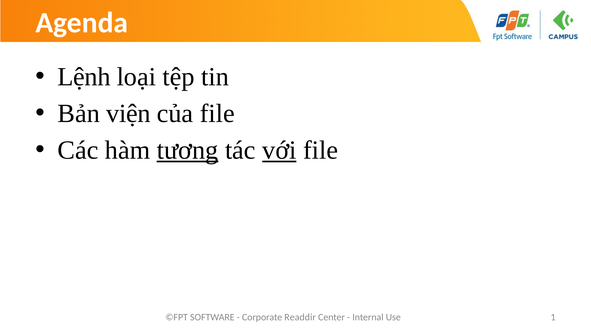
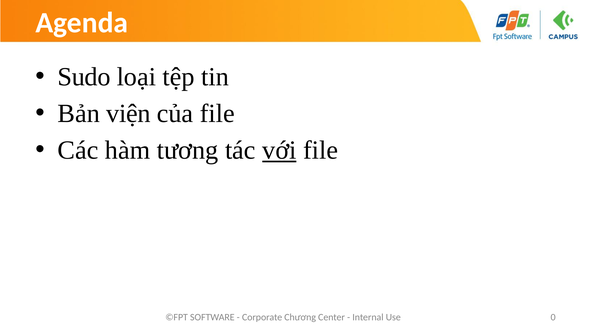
Lệnh: Lệnh -> Sudo (84, 77)
tương underline: present -> none (188, 150)
Readdir: Readdir -> Chương (300, 318)
1: 1 -> 0 (553, 318)
